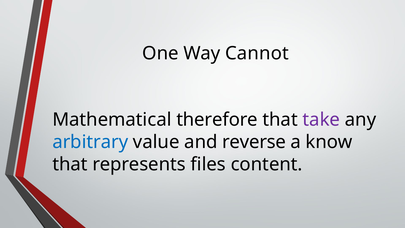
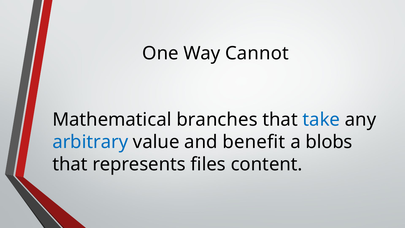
therefore: therefore -> branches (217, 119)
take colour: purple -> blue (321, 119)
reverse: reverse -> benefit (254, 142)
know: know -> blobs (329, 142)
